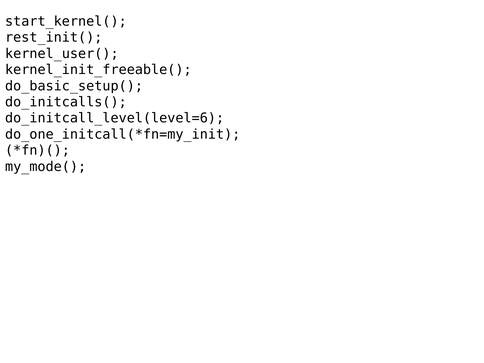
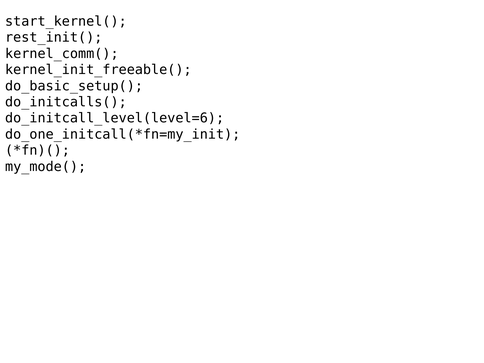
kernel_user(: kernel_user( -> kernel_comm( (62, 54)
